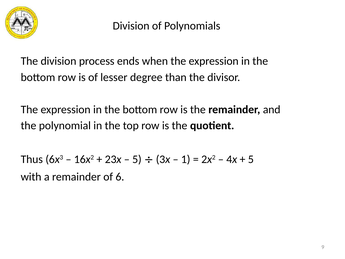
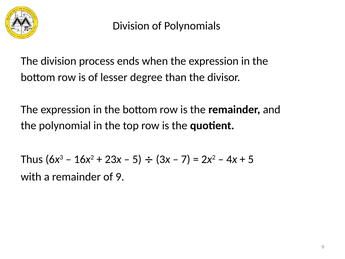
1: 1 -> 7 (186, 159)
of 6: 6 -> 9 (120, 177)
